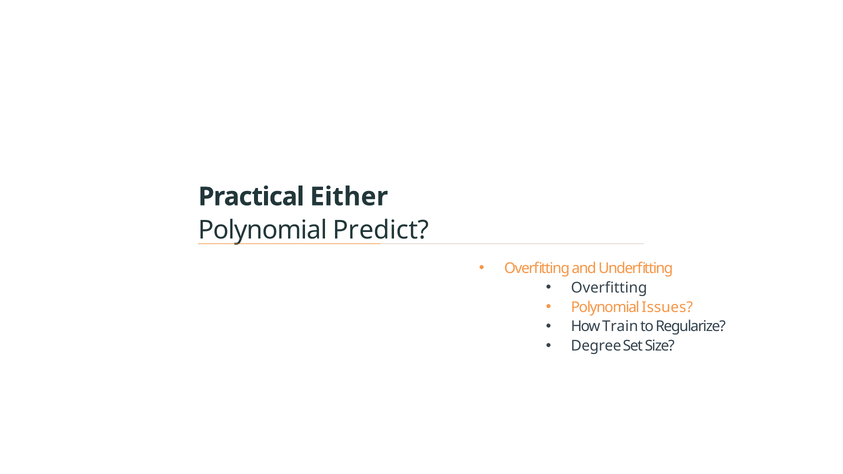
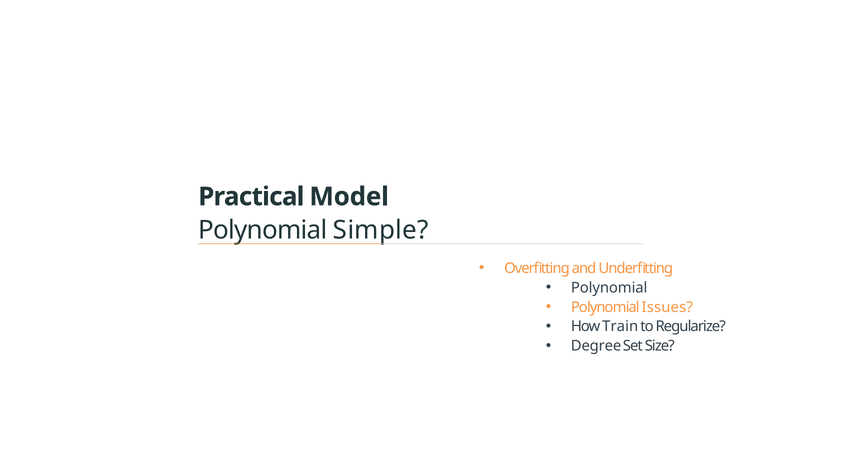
Either: Either -> Model (349, 197)
Predict: Predict -> Simple (381, 231)
Overfitting: Overfitting -> Polynomial (609, 288)
